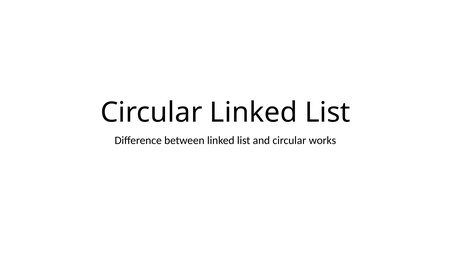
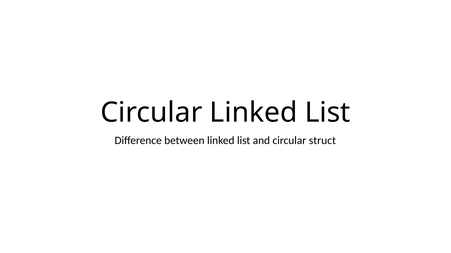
works: works -> struct (322, 141)
